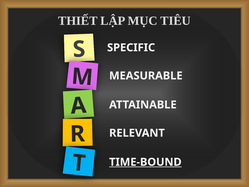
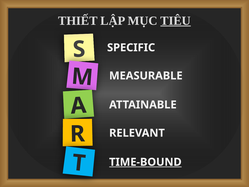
TIÊU underline: none -> present (176, 21)
